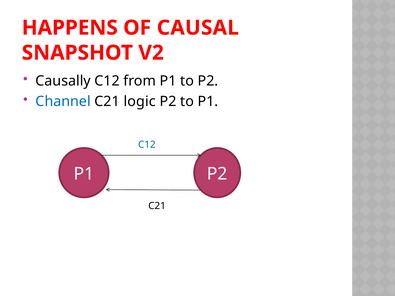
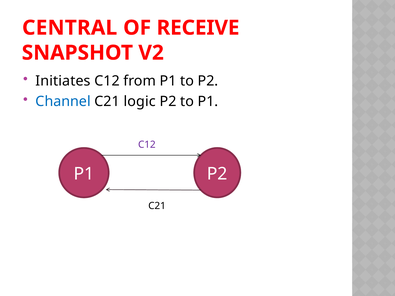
HAPPENS: HAPPENS -> CENTRAL (70, 28)
CAUSAL: CAUSAL -> RECEIVE (198, 28)
Causally: Causally -> Initiates (63, 81)
C12 colour: blue -> purple (147, 145)
